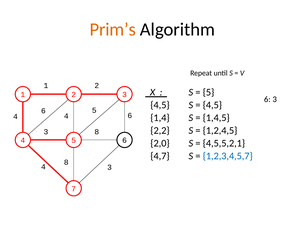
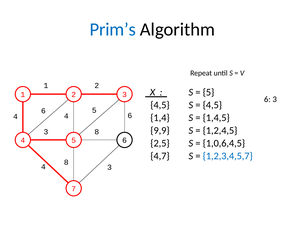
Prim’s colour: orange -> blue (113, 30)
2,2: 2,2 -> 9,9 (160, 130)
2,0: 2,0 -> 2,5 (160, 143)
4,5,5,2,1: 4,5,5,2,1 -> 1,0,6,4,5 (224, 143)
